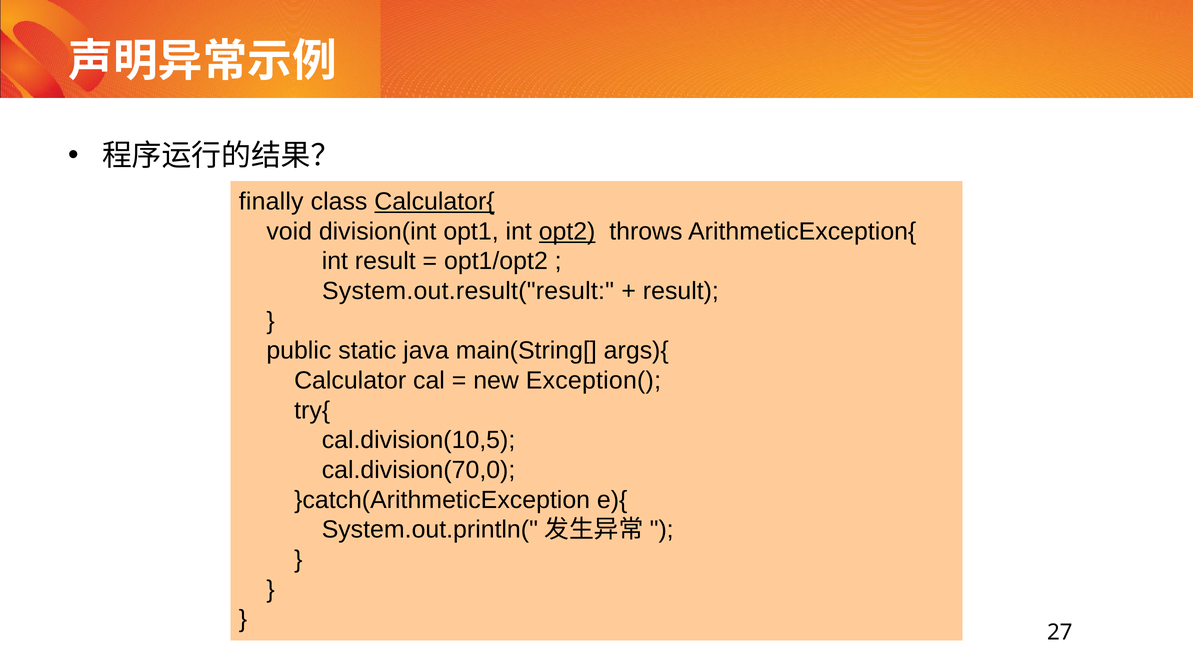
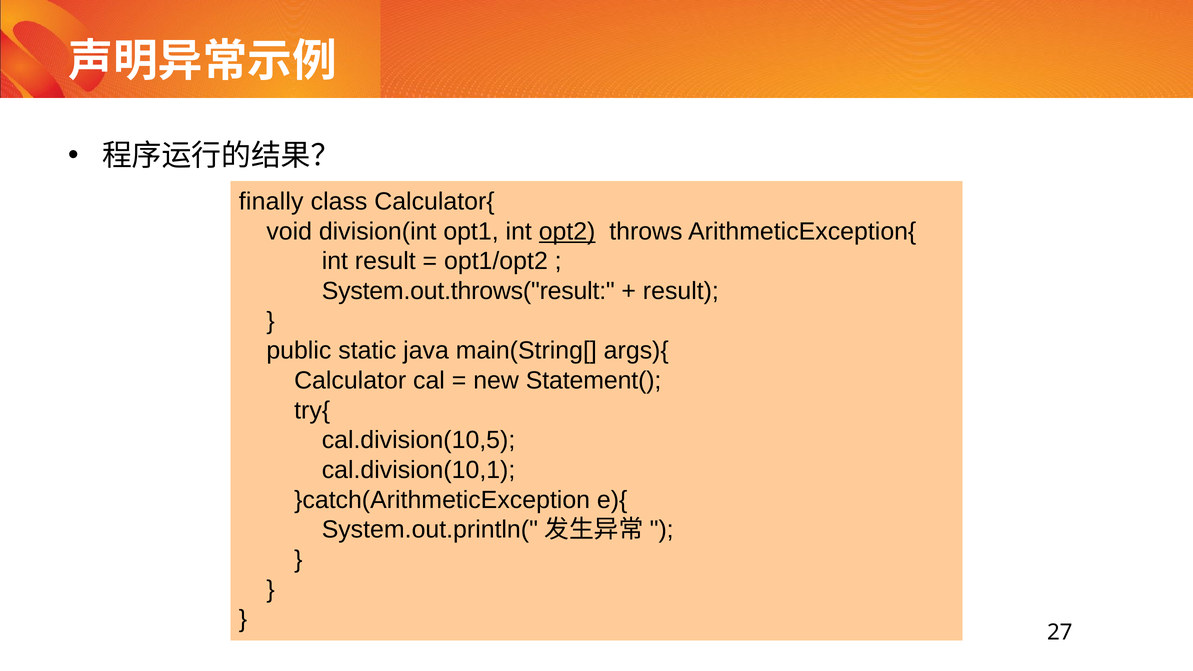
Calculator{ underline: present -> none (434, 202)
System.out.result("result: System.out.result("result -> System.out.throws("result (468, 291)
Exception(: Exception( -> Statement( (594, 381)
cal.division(70,0: cal.division(70,0 -> cal.division(10,1 (419, 470)
